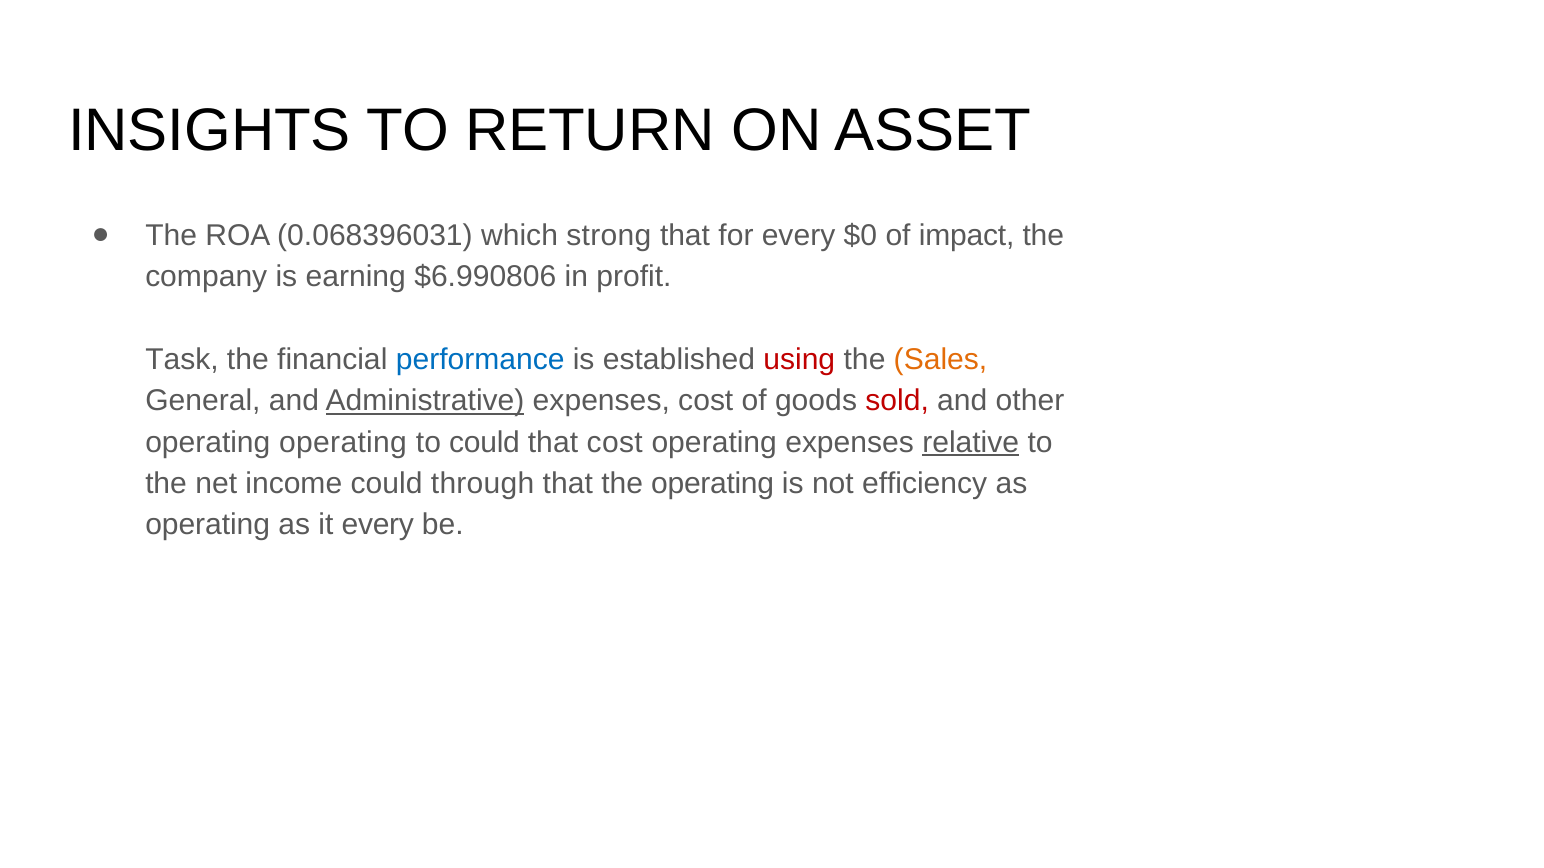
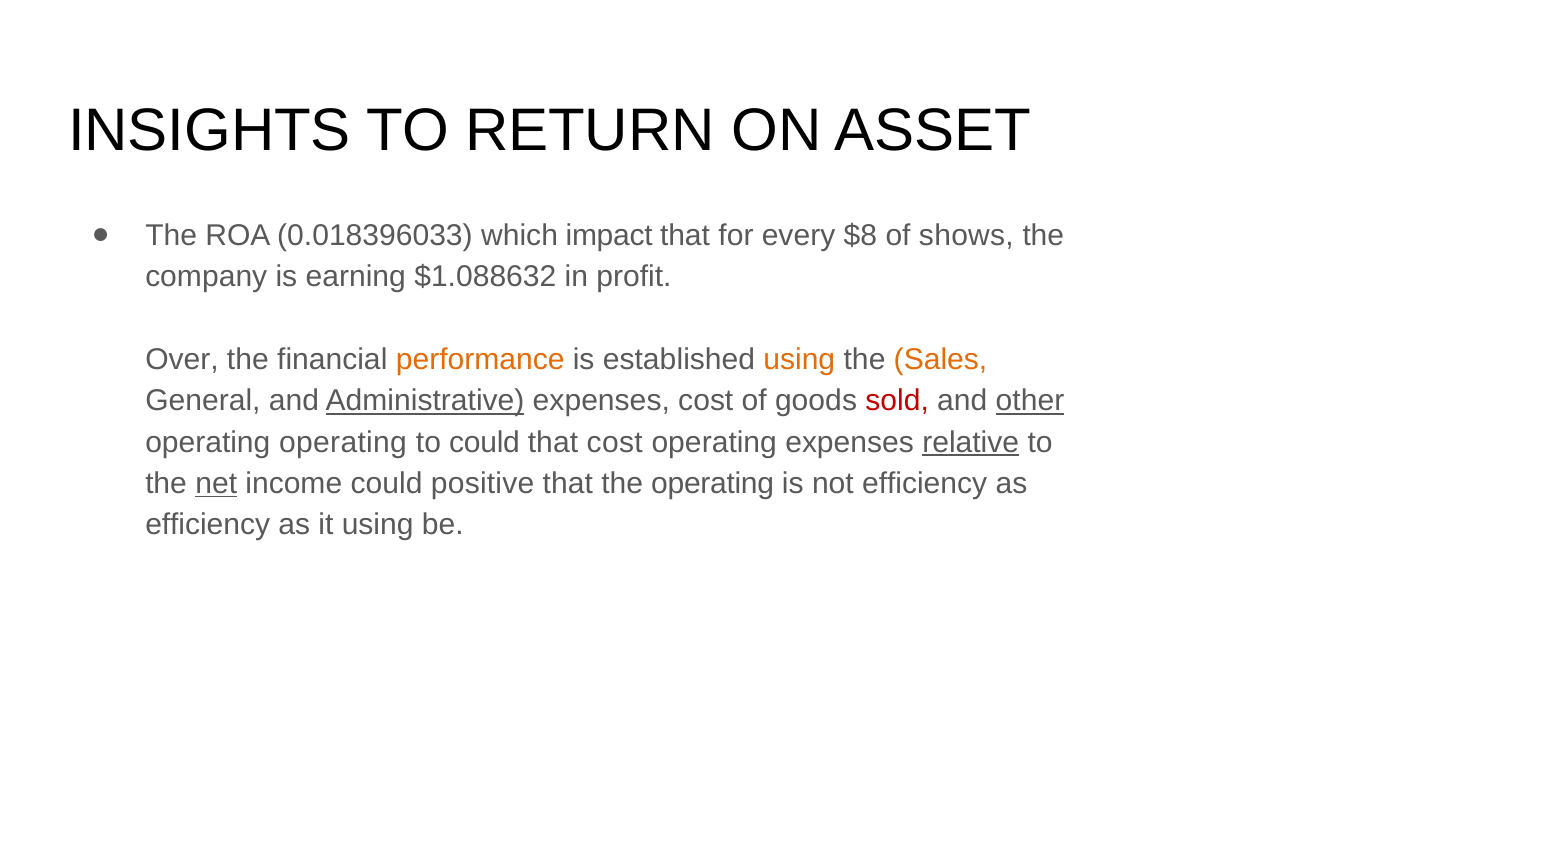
0.068396031: 0.068396031 -> 0.018396033 (375, 235)
strong: strong -> impact (609, 235)
$0: $0 -> $8 (860, 235)
impact: impact -> shows (966, 235)
$6.990806: $6.990806 -> $1.088632 (485, 277)
Task: Task -> Over (182, 360)
performance colour: blue -> orange (480, 360)
using colour: red -> orange (799, 360)
other underline: none -> present (1030, 401)
net underline: none -> present (216, 484)
through: through -> positive (483, 484)
operating: operating -> efficiency (208, 525)
it every: every -> using (378, 525)
